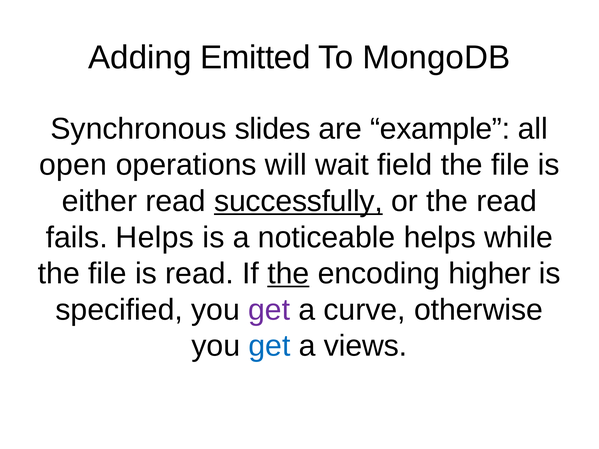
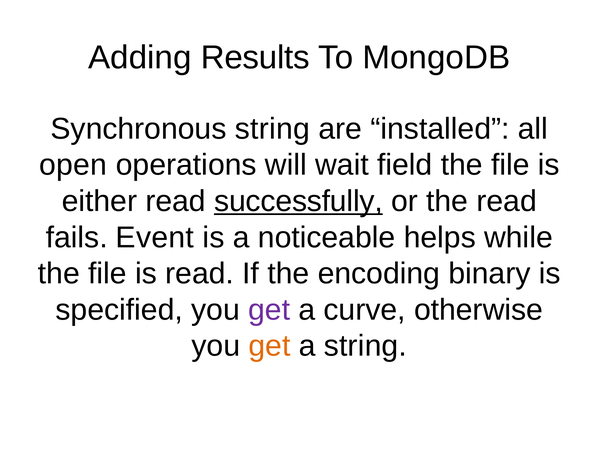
Emitted: Emitted -> Results (255, 58)
Synchronous slides: slides -> string (272, 129)
example: example -> installed (440, 129)
fails Helps: Helps -> Event (155, 237)
the underline: present -> none (288, 274)
higher: higher -> binary (489, 274)
get colour: blue -> orange (269, 346)
a views: views -> string (365, 346)
